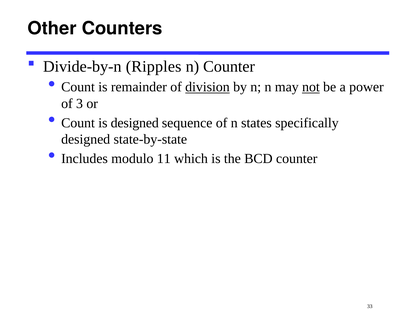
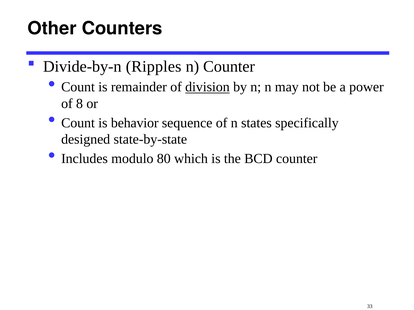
not underline: present -> none (311, 87)
3: 3 -> 8 (80, 104)
is designed: designed -> behavior (135, 123)
11: 11 -> 80 (164, 159)
